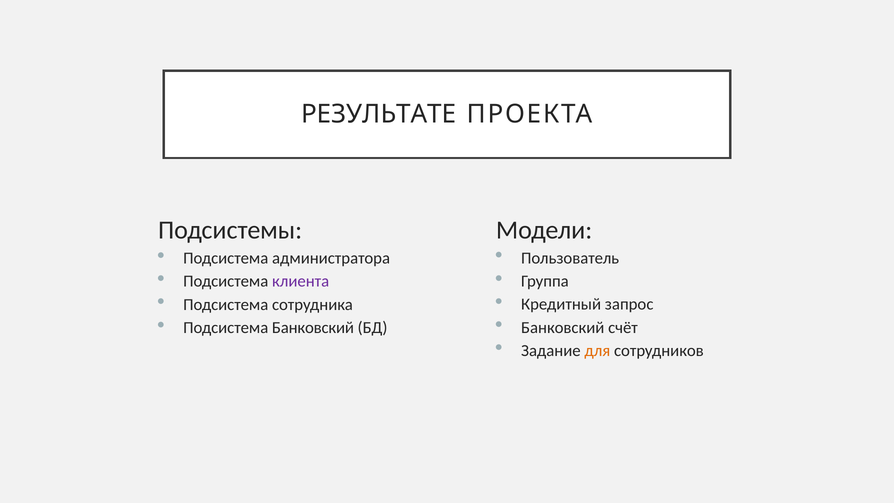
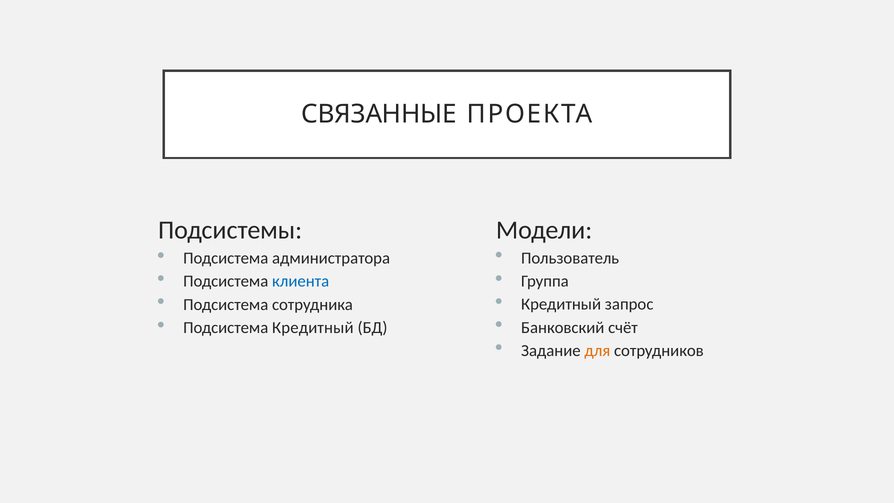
РЕЗУЛЬТАТЕ: РЕЗУЛЬТАТЕ -> СВЯЗАННЫЕ (379, 114)
клиента colour: purple -> blue (301, 281)
Подсистема Банковский: Банковский -> Кредитный (313, 328)
